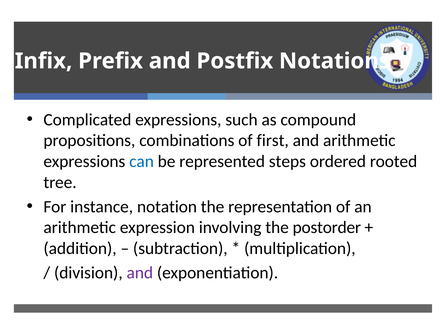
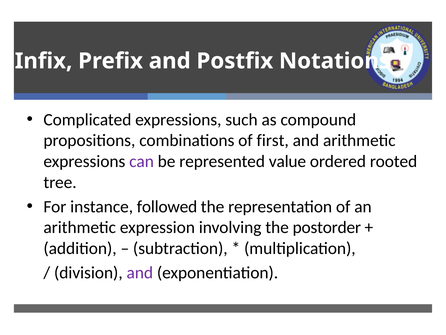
can colour: blue -> purple (142, 161)
steps: steps -> value (287, 161)
notation: notation -> followed (167, 206)
